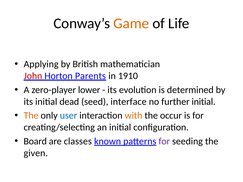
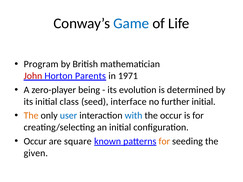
Game colour: orange -> blue (131, 24)
Applying: Applying -> Program (41, 64)
1910: 1910 -> 1971 (128, 76)
lower: lower -> being (89, 90)
dead: dead -> class (69, 102)
with colour: orange -> blue (134, 116)
Board: Board -> Occur (35, 141)
classes: classes -> square (78, 141)
for colour: purple -> orange (164, 141)
